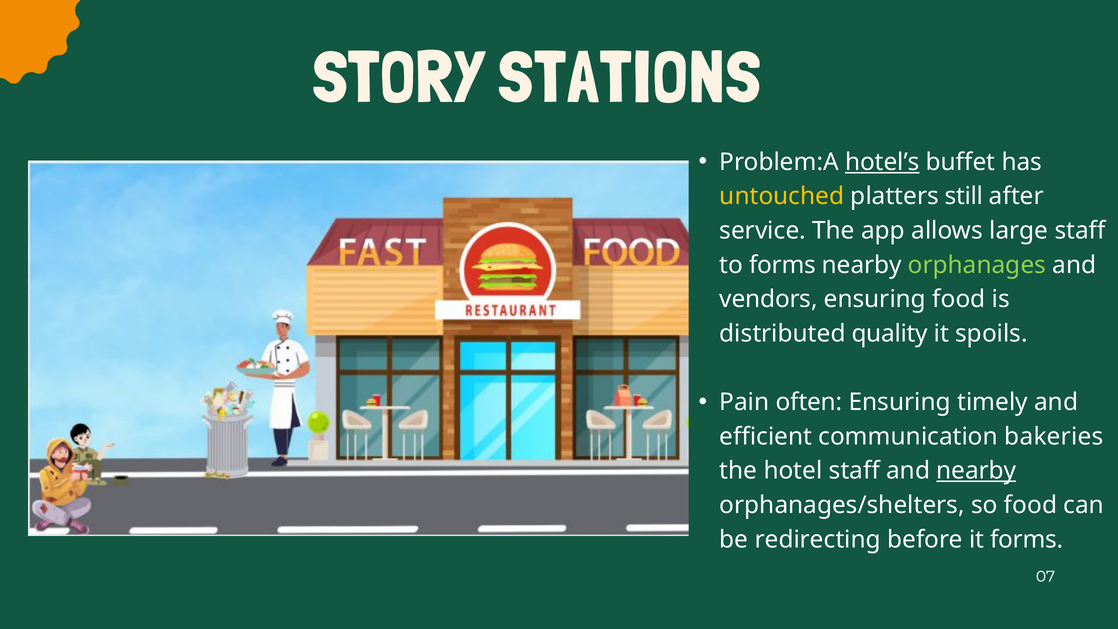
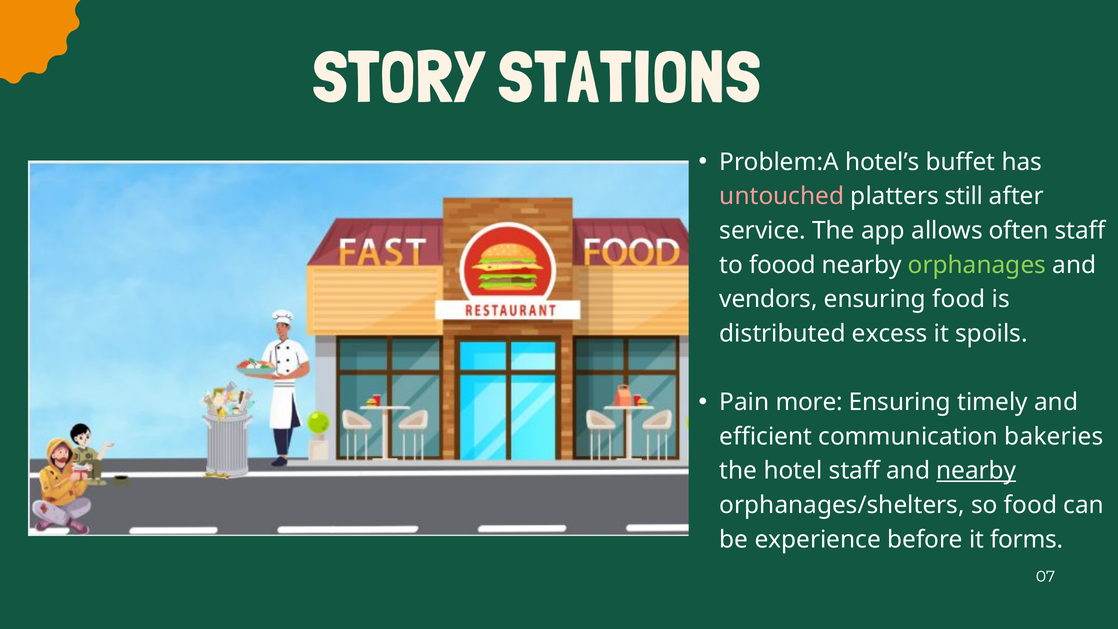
hotel’s underline: present -> none (882, 162)
untouched colour: yellow -> pink (782, 196)
large: large -> often (1019, 231)
to forms: forms -> foood (783, 265)
quality: quality -> excess (890, 334)
often: often -> more (809, 402)
redirecting: redirecting -> experience (818, 539)
